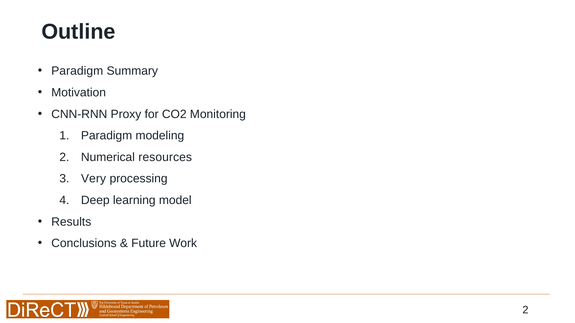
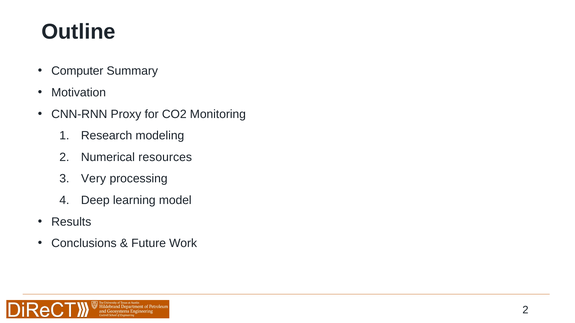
Paradigm: Paradigm -> Computer (77, 71)
1 Paradigm: Paradigm -> Research (107, 136)
